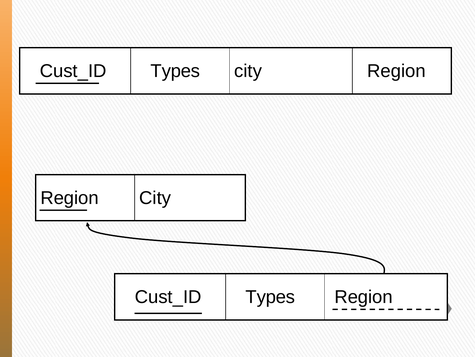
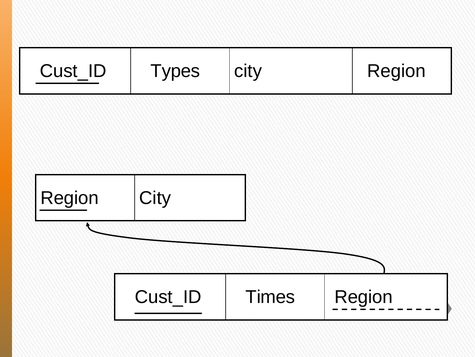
Types: Types -> Times (270, 297)
